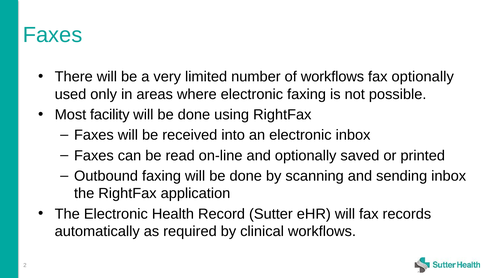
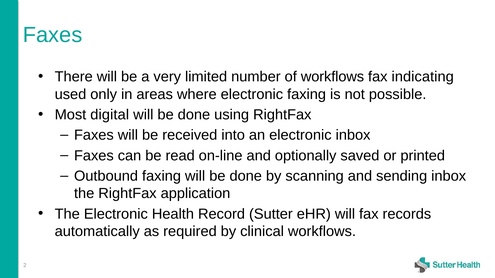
fax optionally: optionally -> indicating (423, 77)
facility: facility -> digital (110, 115)
